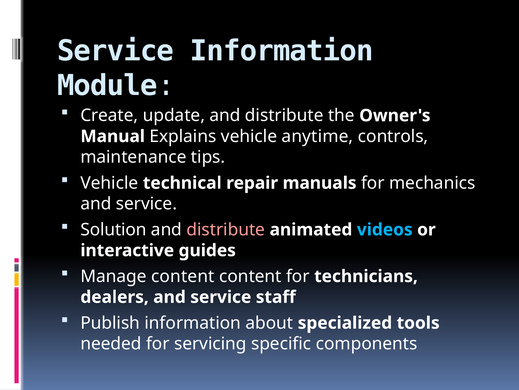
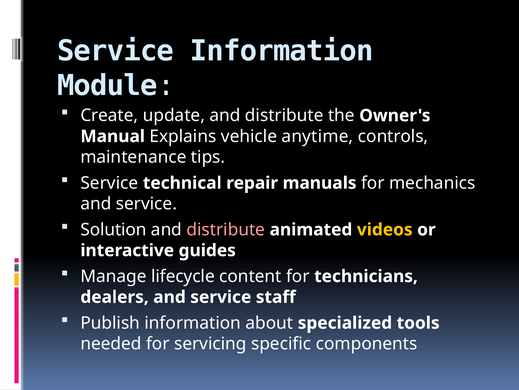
Vehicle: Vehicle -> Service (109, 183)
videos colour: light blue -> yellow (385, 229)
Manage content: content -> lifecycle (183, 276)
